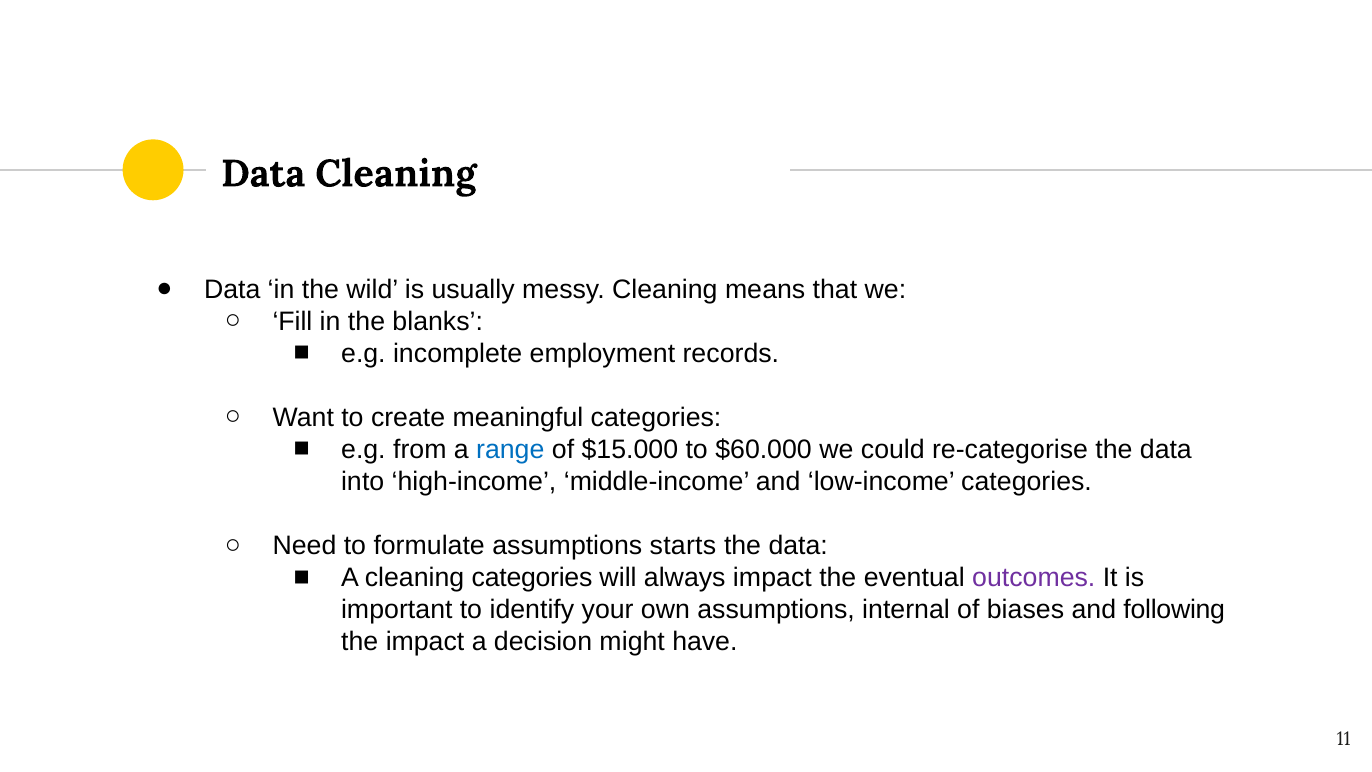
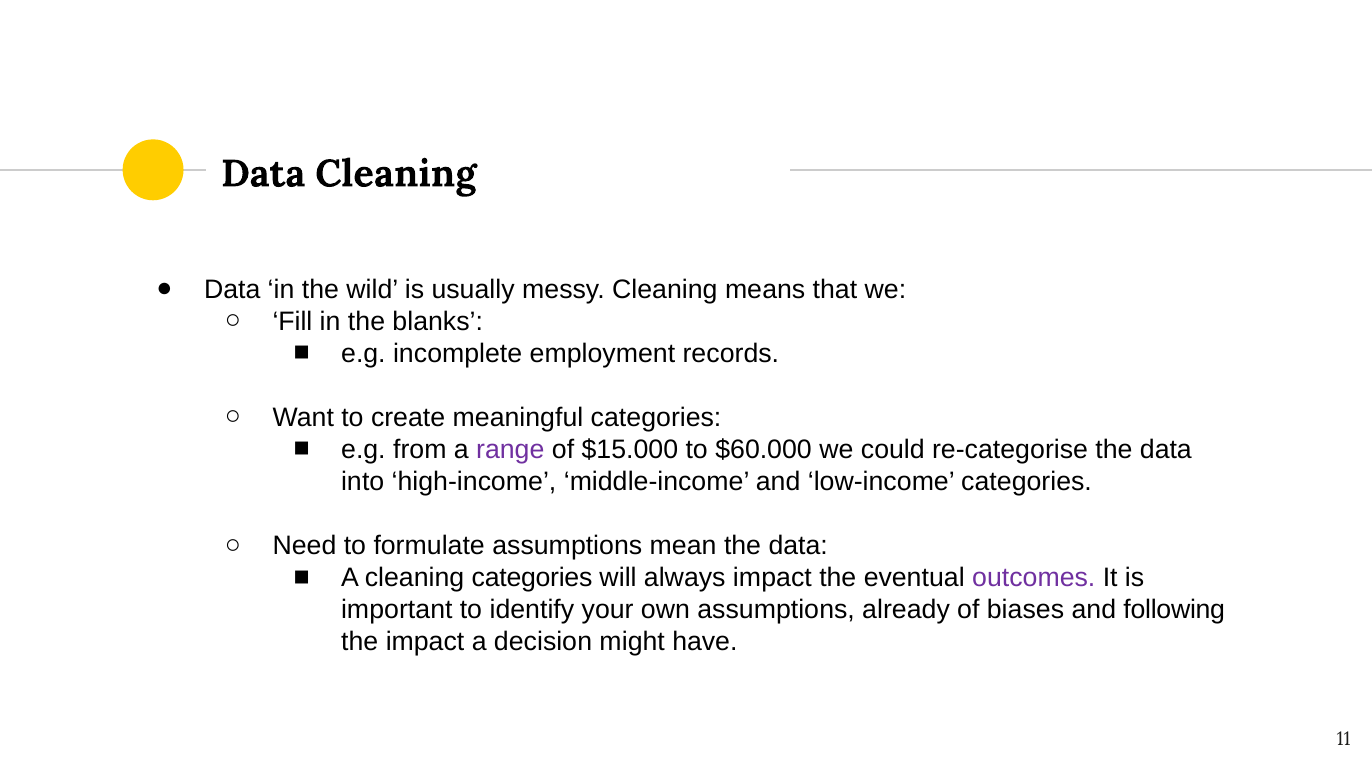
range colour: blue -> purple (510, 449)
starts: starts -> mean (683, 546)
internal: internal -> already (906, 610)
